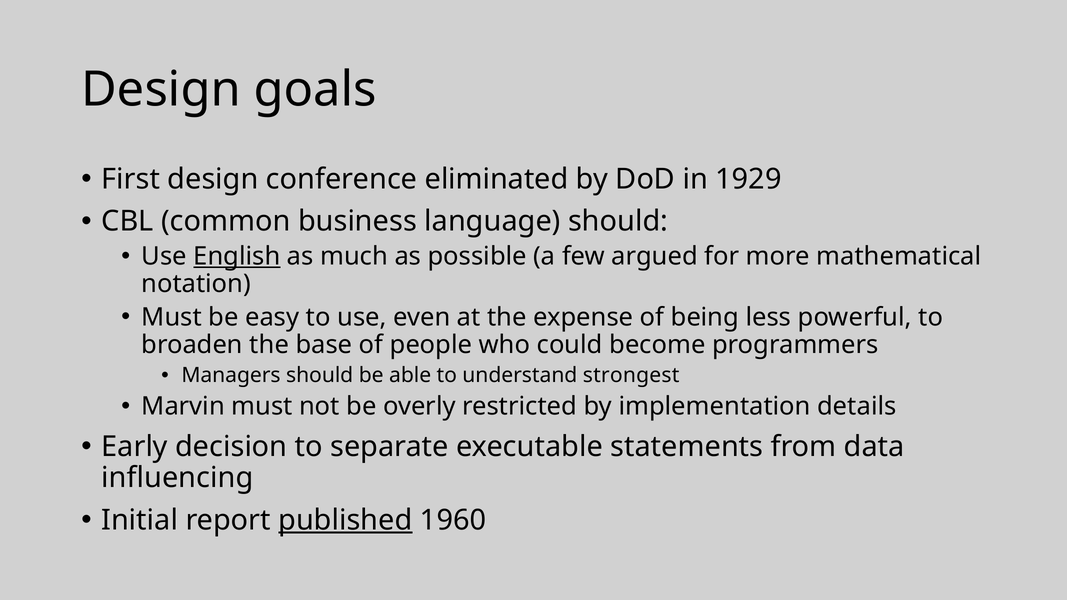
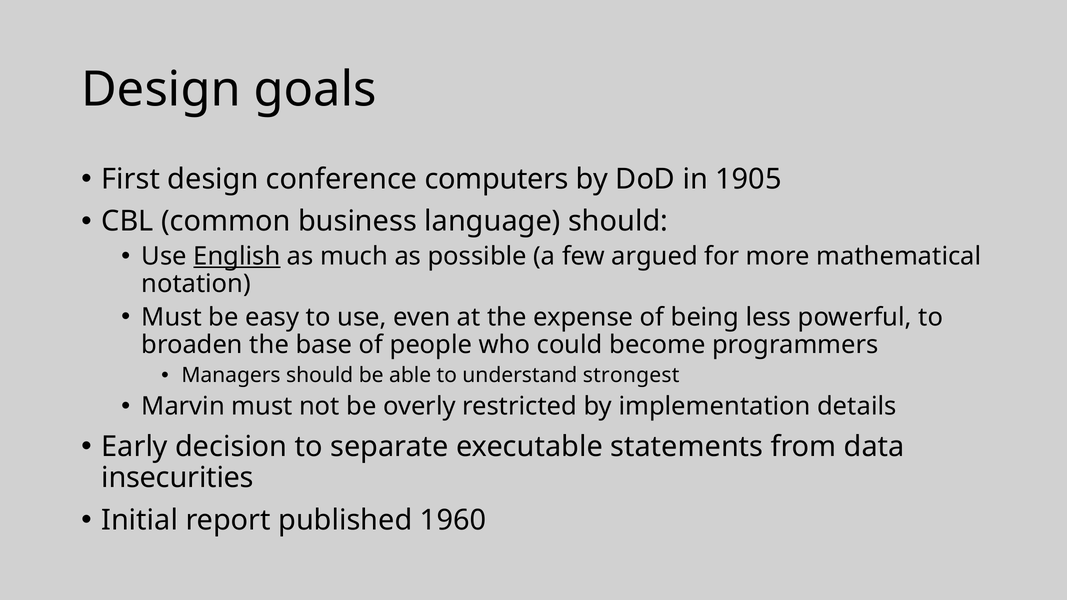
eliminated: eliminated -> computers (497, 179)
1929: 1929 -> 1905 (748, 179)
influencing: influencing -> insecurities (178, 478)
published underline: present -> none (345, 520)
